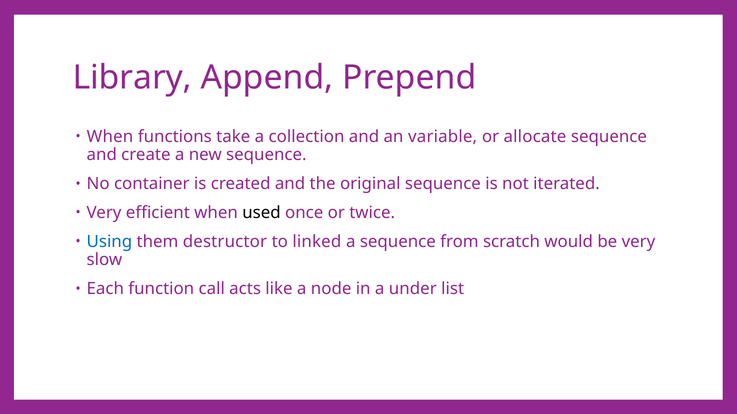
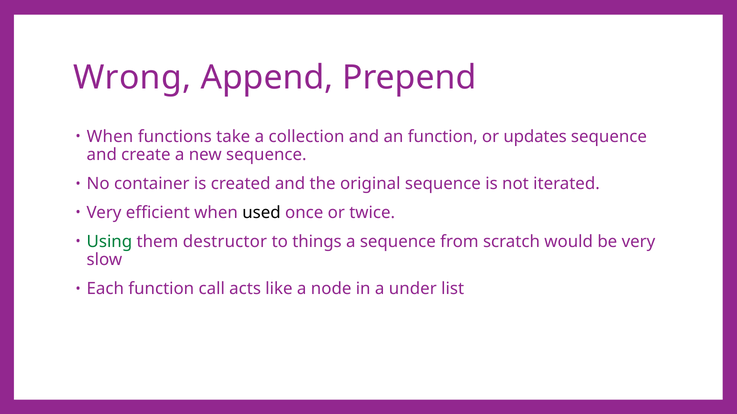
Library: Library -> Wrong (132, 78)
an variable: variable -> function (443, 137)
allocate: allocate -> updates (535, 137)
Using colour: blue -> green (109, 242)
linked: linked -> things (317, 242)
